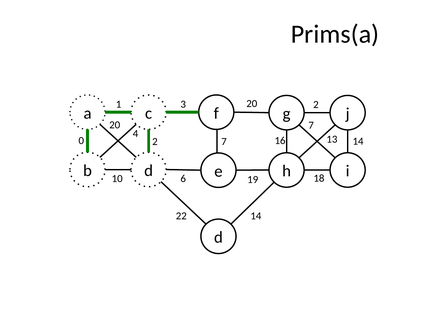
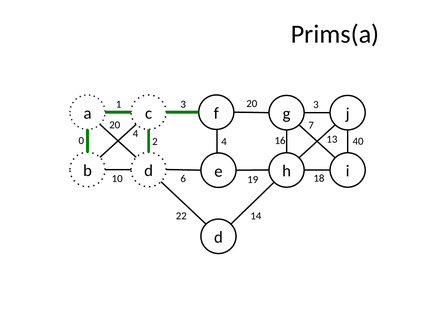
20 2: 2 -> 3 (316, 105)
16 14: 14 -> 40 (358, 142)
7: 7 -> 4 (224, 142)
